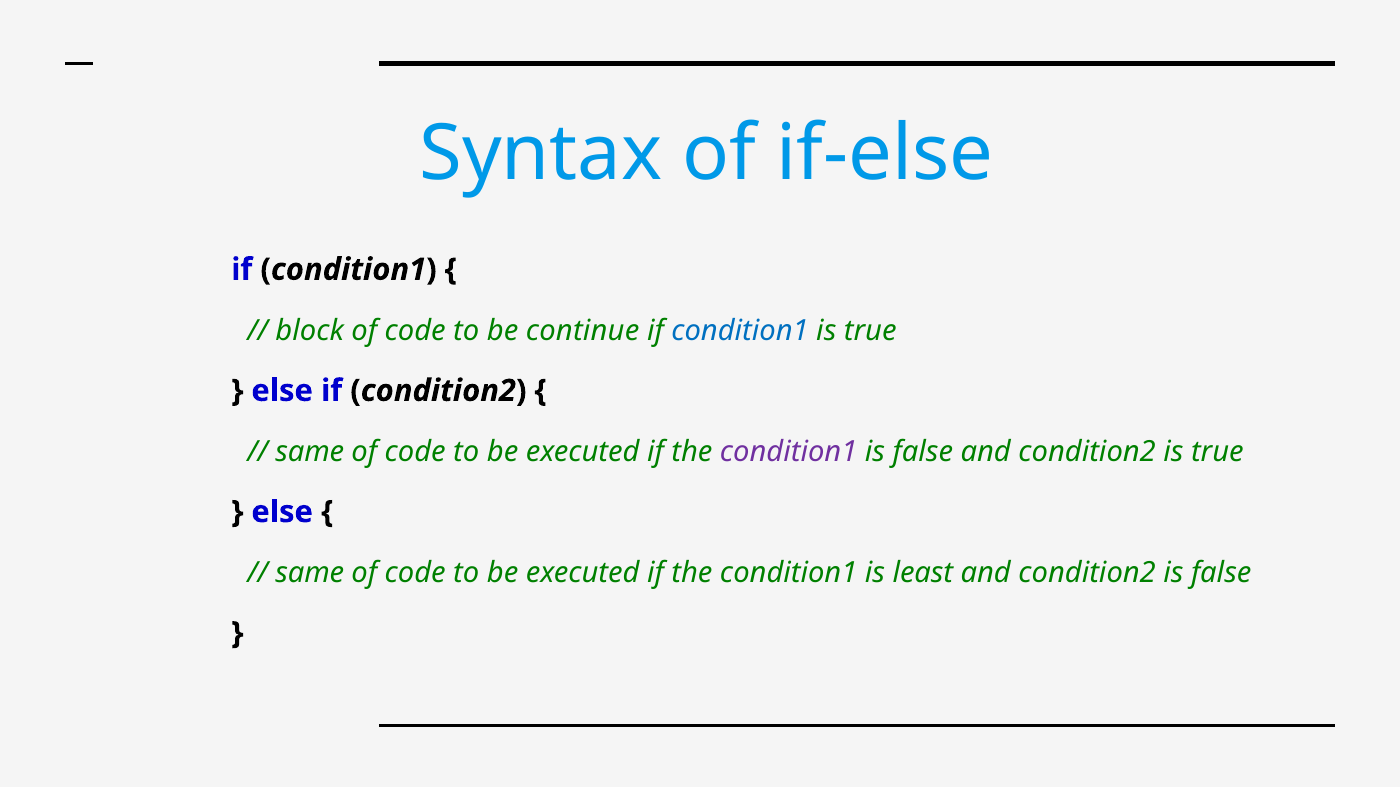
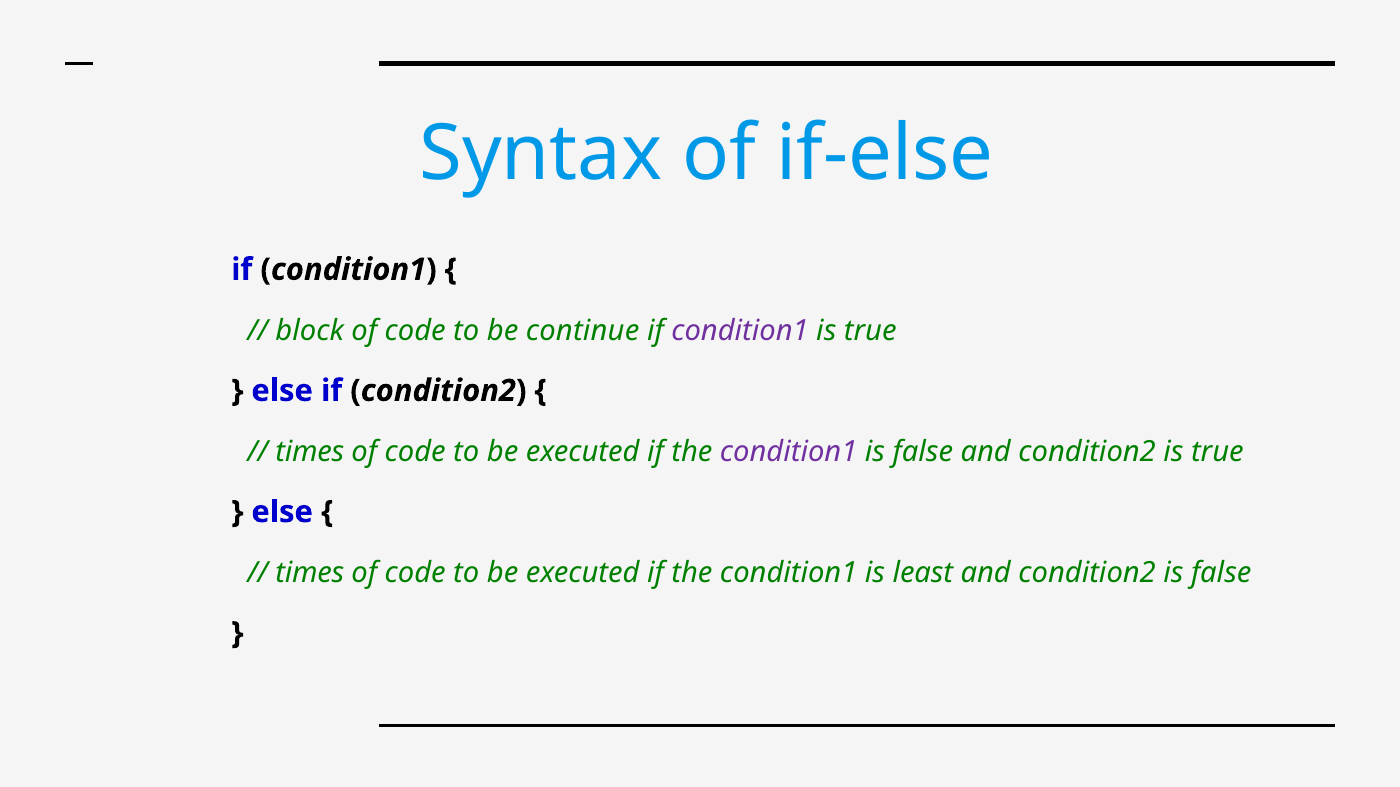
condition1 colour: blue -> purple (740, 331)
same: same -> times (310, 452)
same: same -> times (310, 574)
